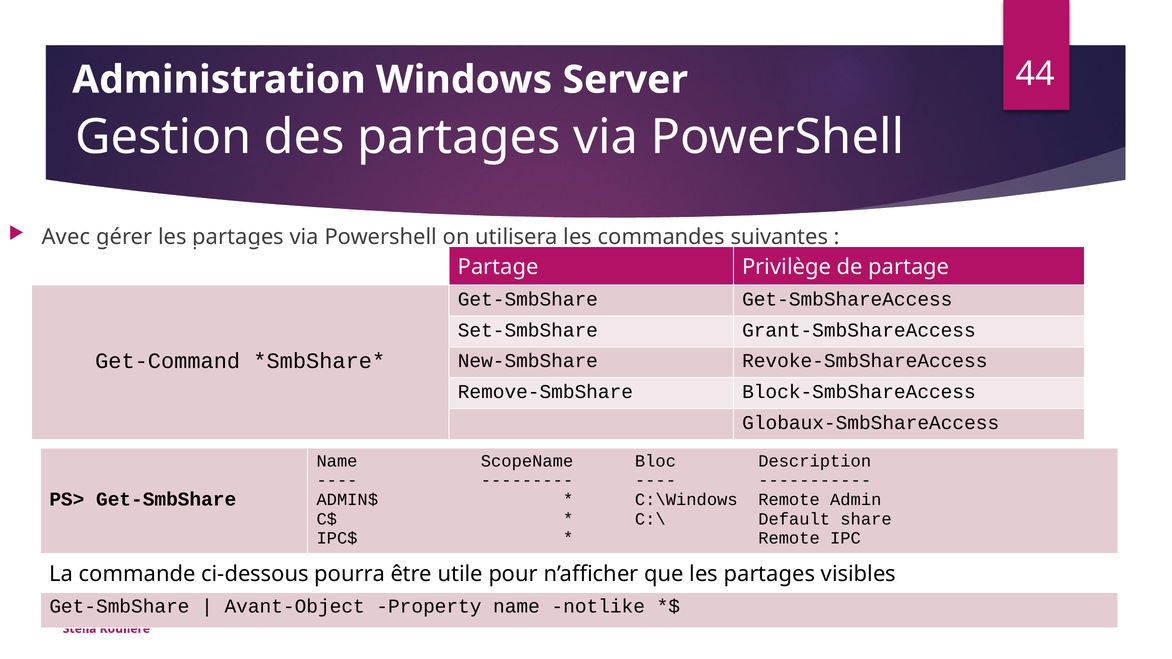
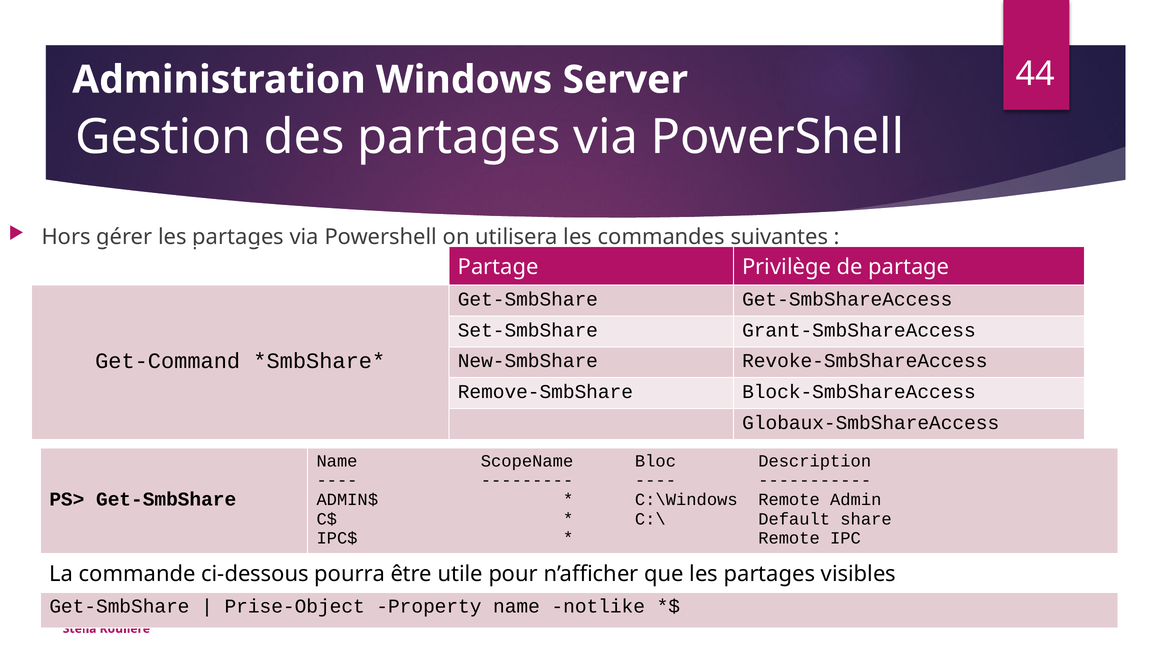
Avec: Avec -> Hors (66, 237)
Avant-Object: Avant-Object -> Prise-Object (295, 607)
